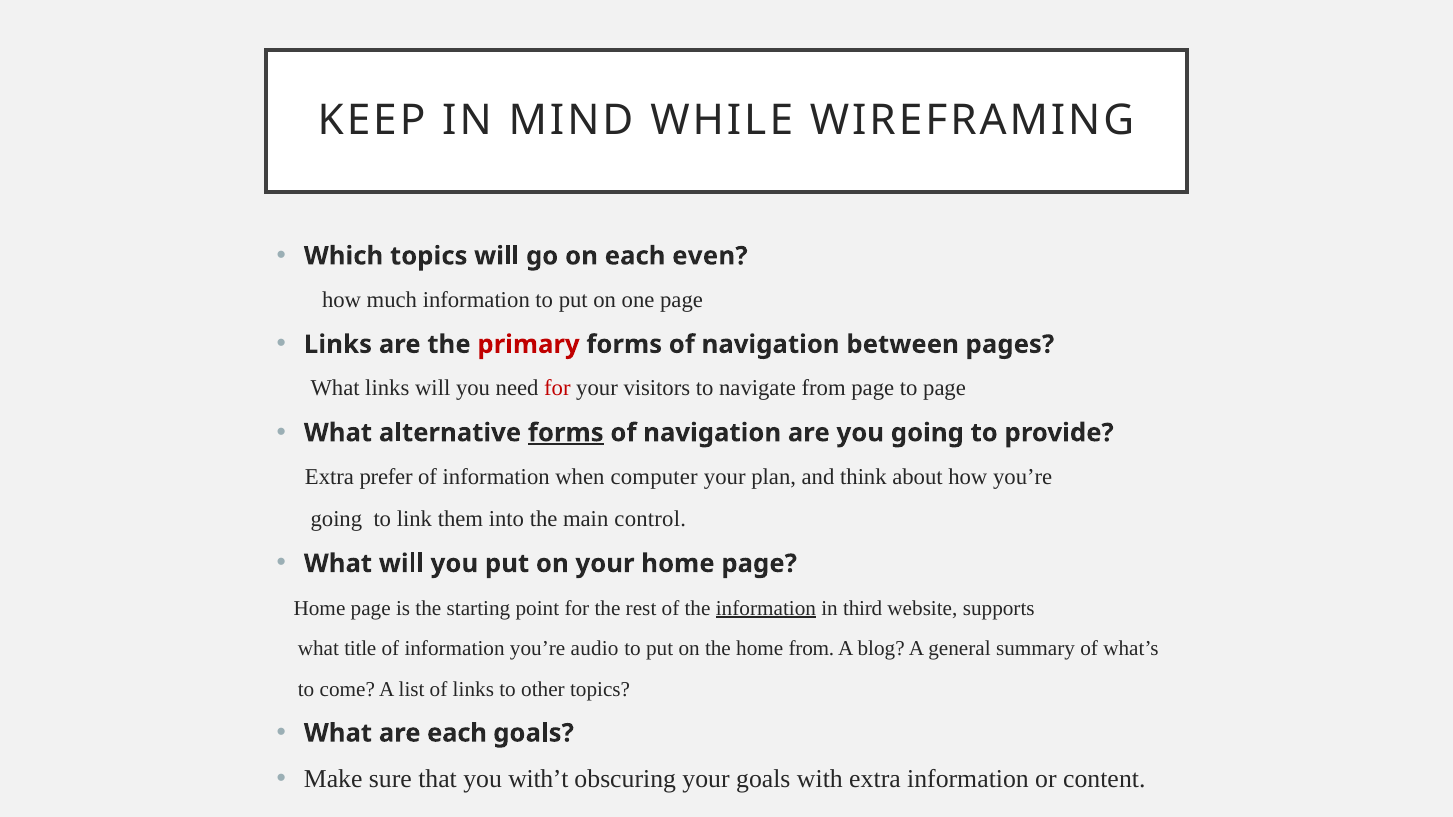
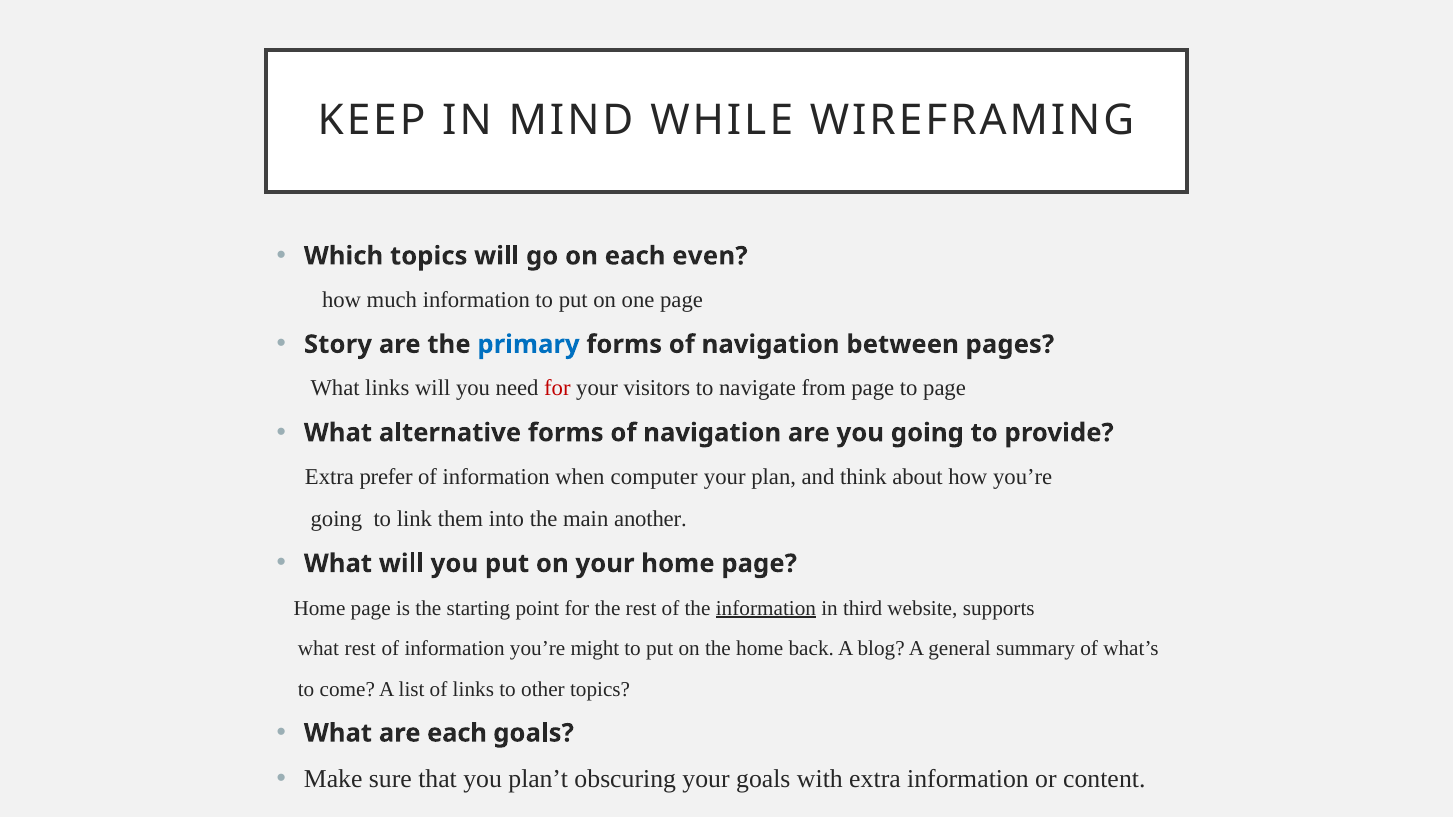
Links: Links -> Story (338, 345)
primary colour: red -> blue (529, 345)
forms underline: present -> none (566, 433)
control: control -> another (650, 519)
what title: title -> rest (360, 649)
audio: audio -> might (595, 649)
home from: from -> back (811, 649)
with’t: with’t -> plan’t (538, 779)
